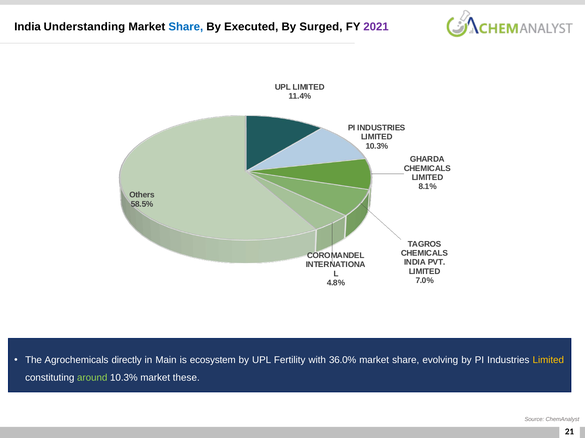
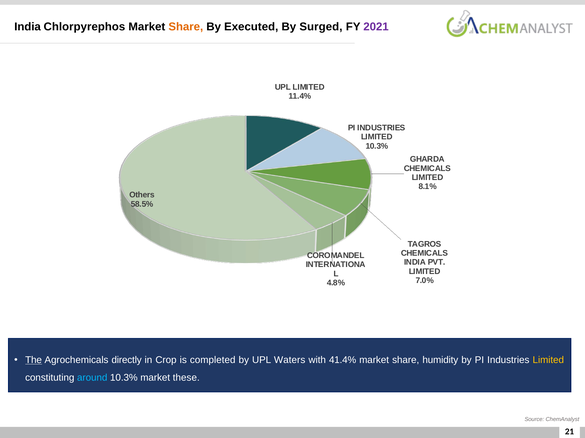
Understanding: Understanding -> Chlorpyrephos (84, 27)
Share colour: blue -> orange (186, 27)
The underline: none -> present (34, 361)
Main: Main -> Crop (166, 361)
ecosystem: ecosystem -> completed (213, 361)
Fertility: Fertility -> Waters (290, 361)
36.0%: 36.0% -> 41.4% (343, 361)
evolving: evolving -> humidity (440, 361)
around colour: light green -> light blue (92, 378)
